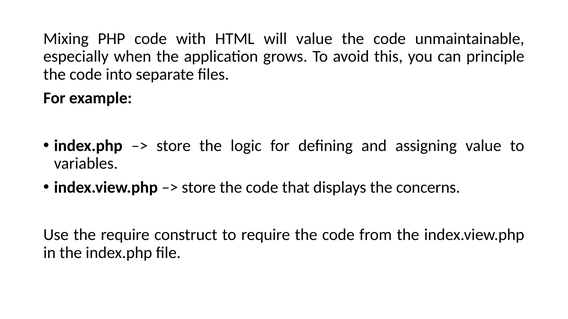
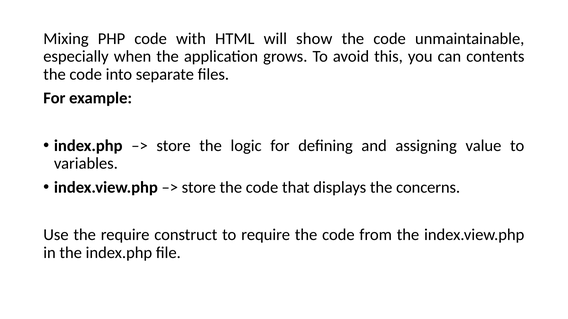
will value: value -> show (314, 39)
principle: principle -> contents (495, 57)
